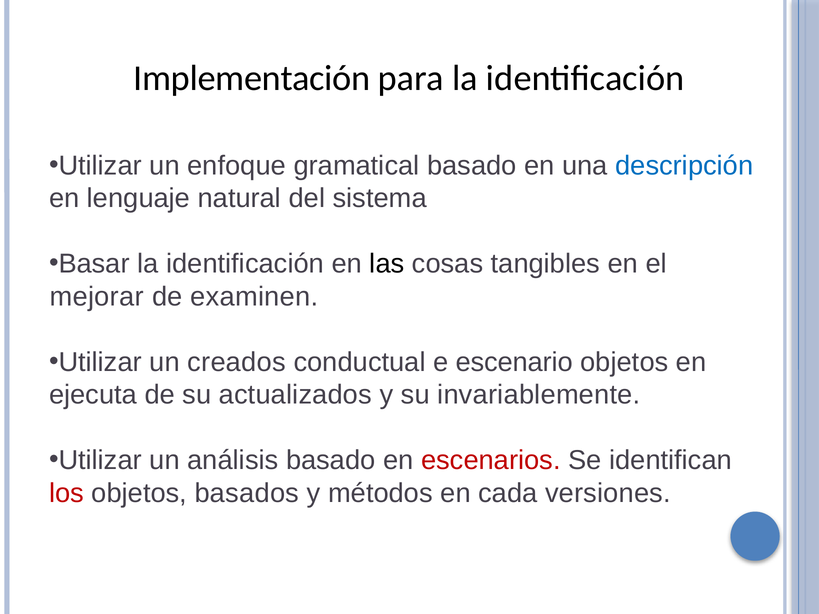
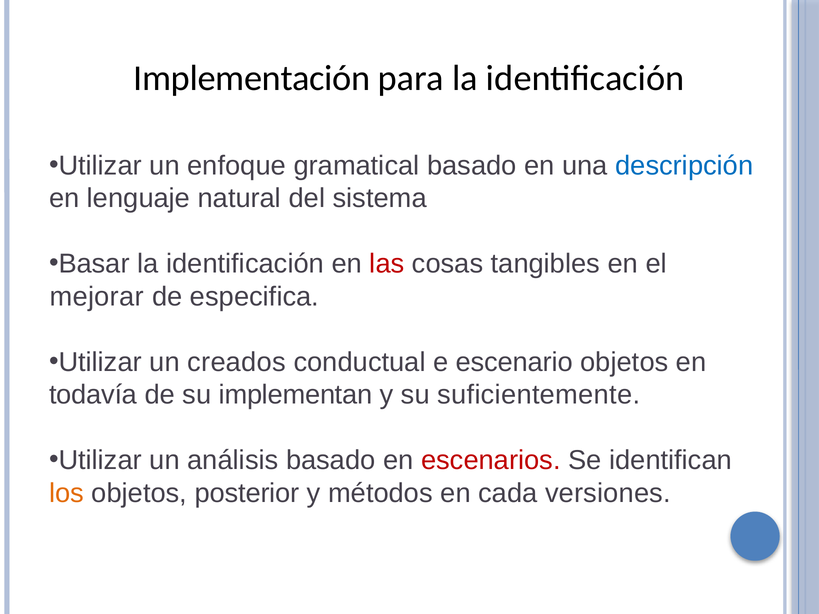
las colour: black -> red (387, 264)
examinen: examinen -> especifica (254, 297)
ejecuta: ejecuta -> todavía (93, 395)
actualizados: actualizados -> implementan (296, 395)
invariablemente: invariablemente -> suficientemente (539, 395)
los colour: red -> orange (66, 493)
basados: basados -> posterior (247, 493)
